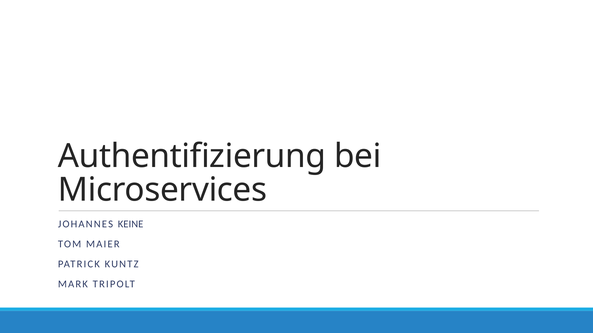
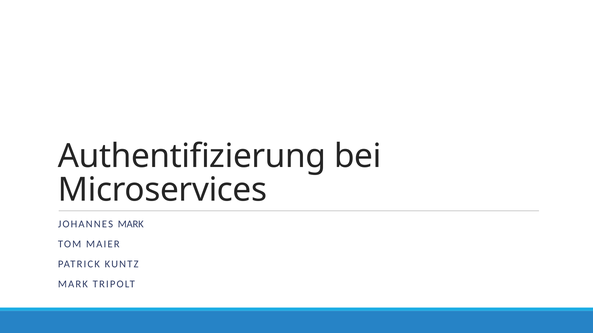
JOHANNES KEINE: KEINE -> MARK (131, 225)
